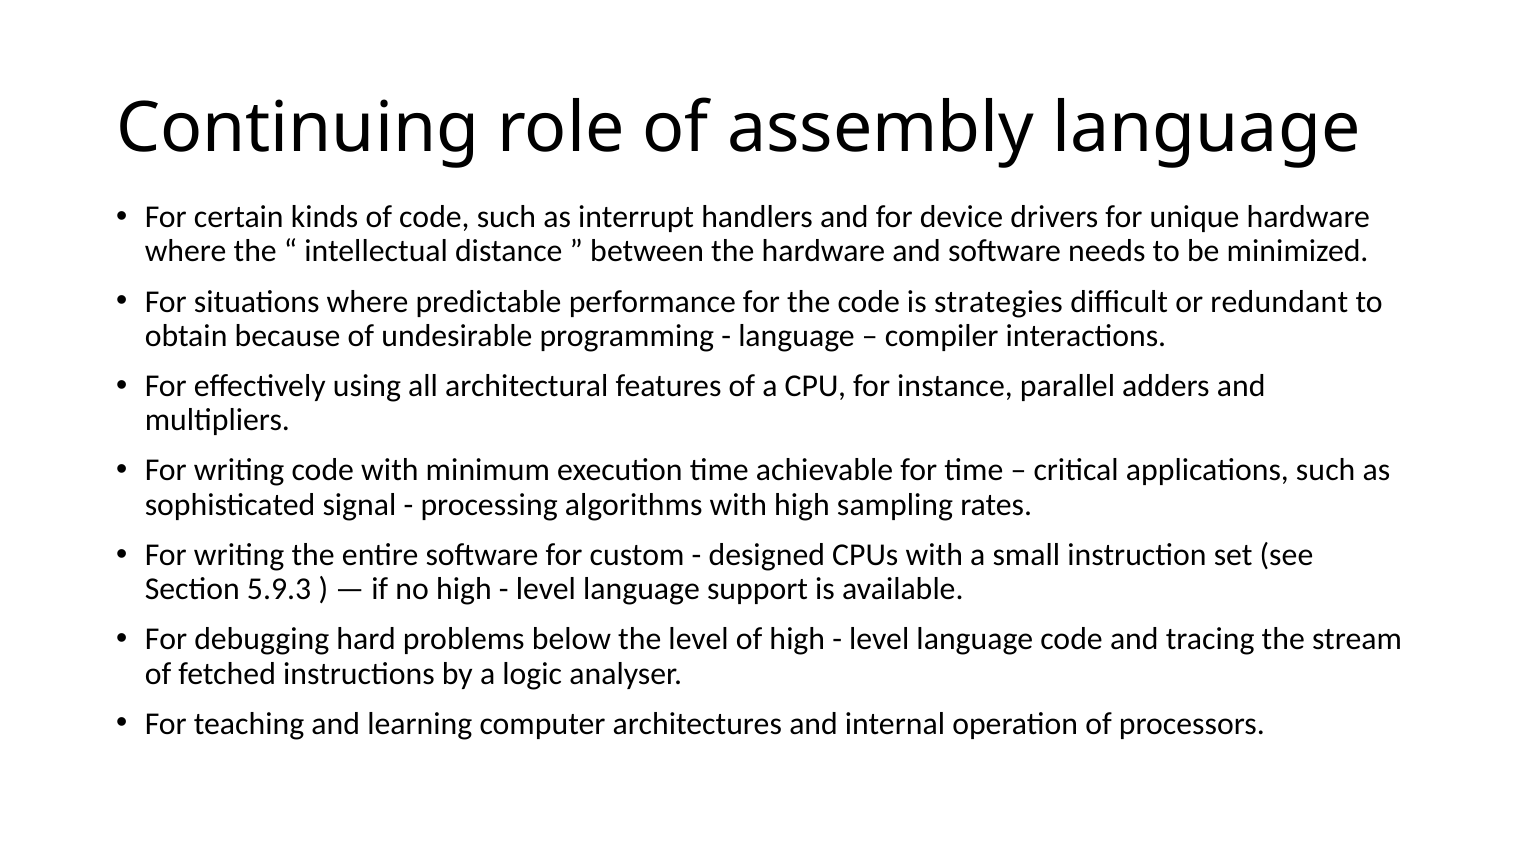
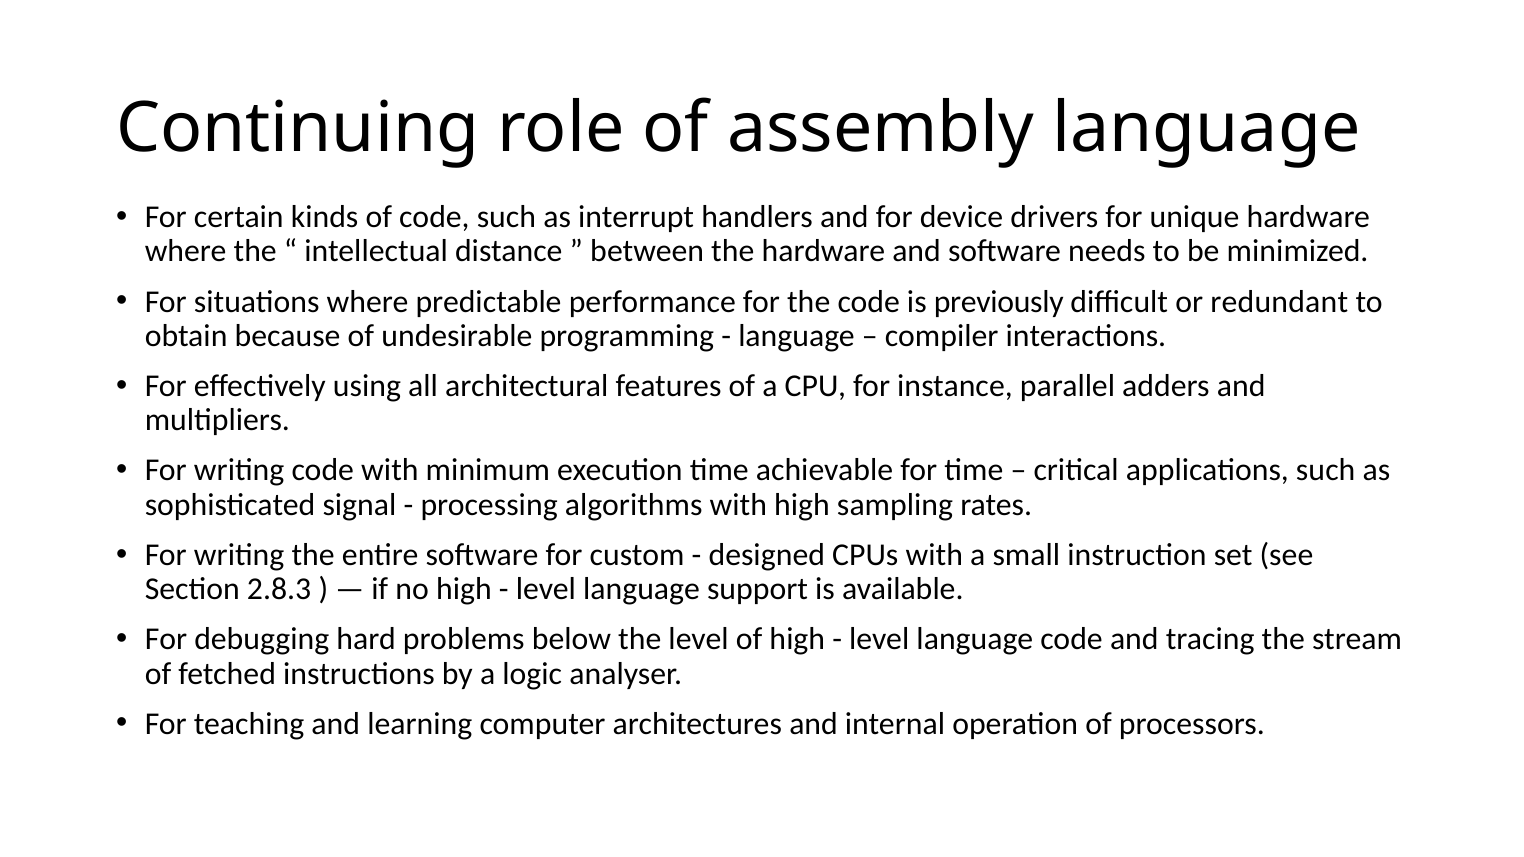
strategies: strategies -> previously (999, 302)
5.9.3: 5.9.3 -> 2.8.3 (279, 589)
